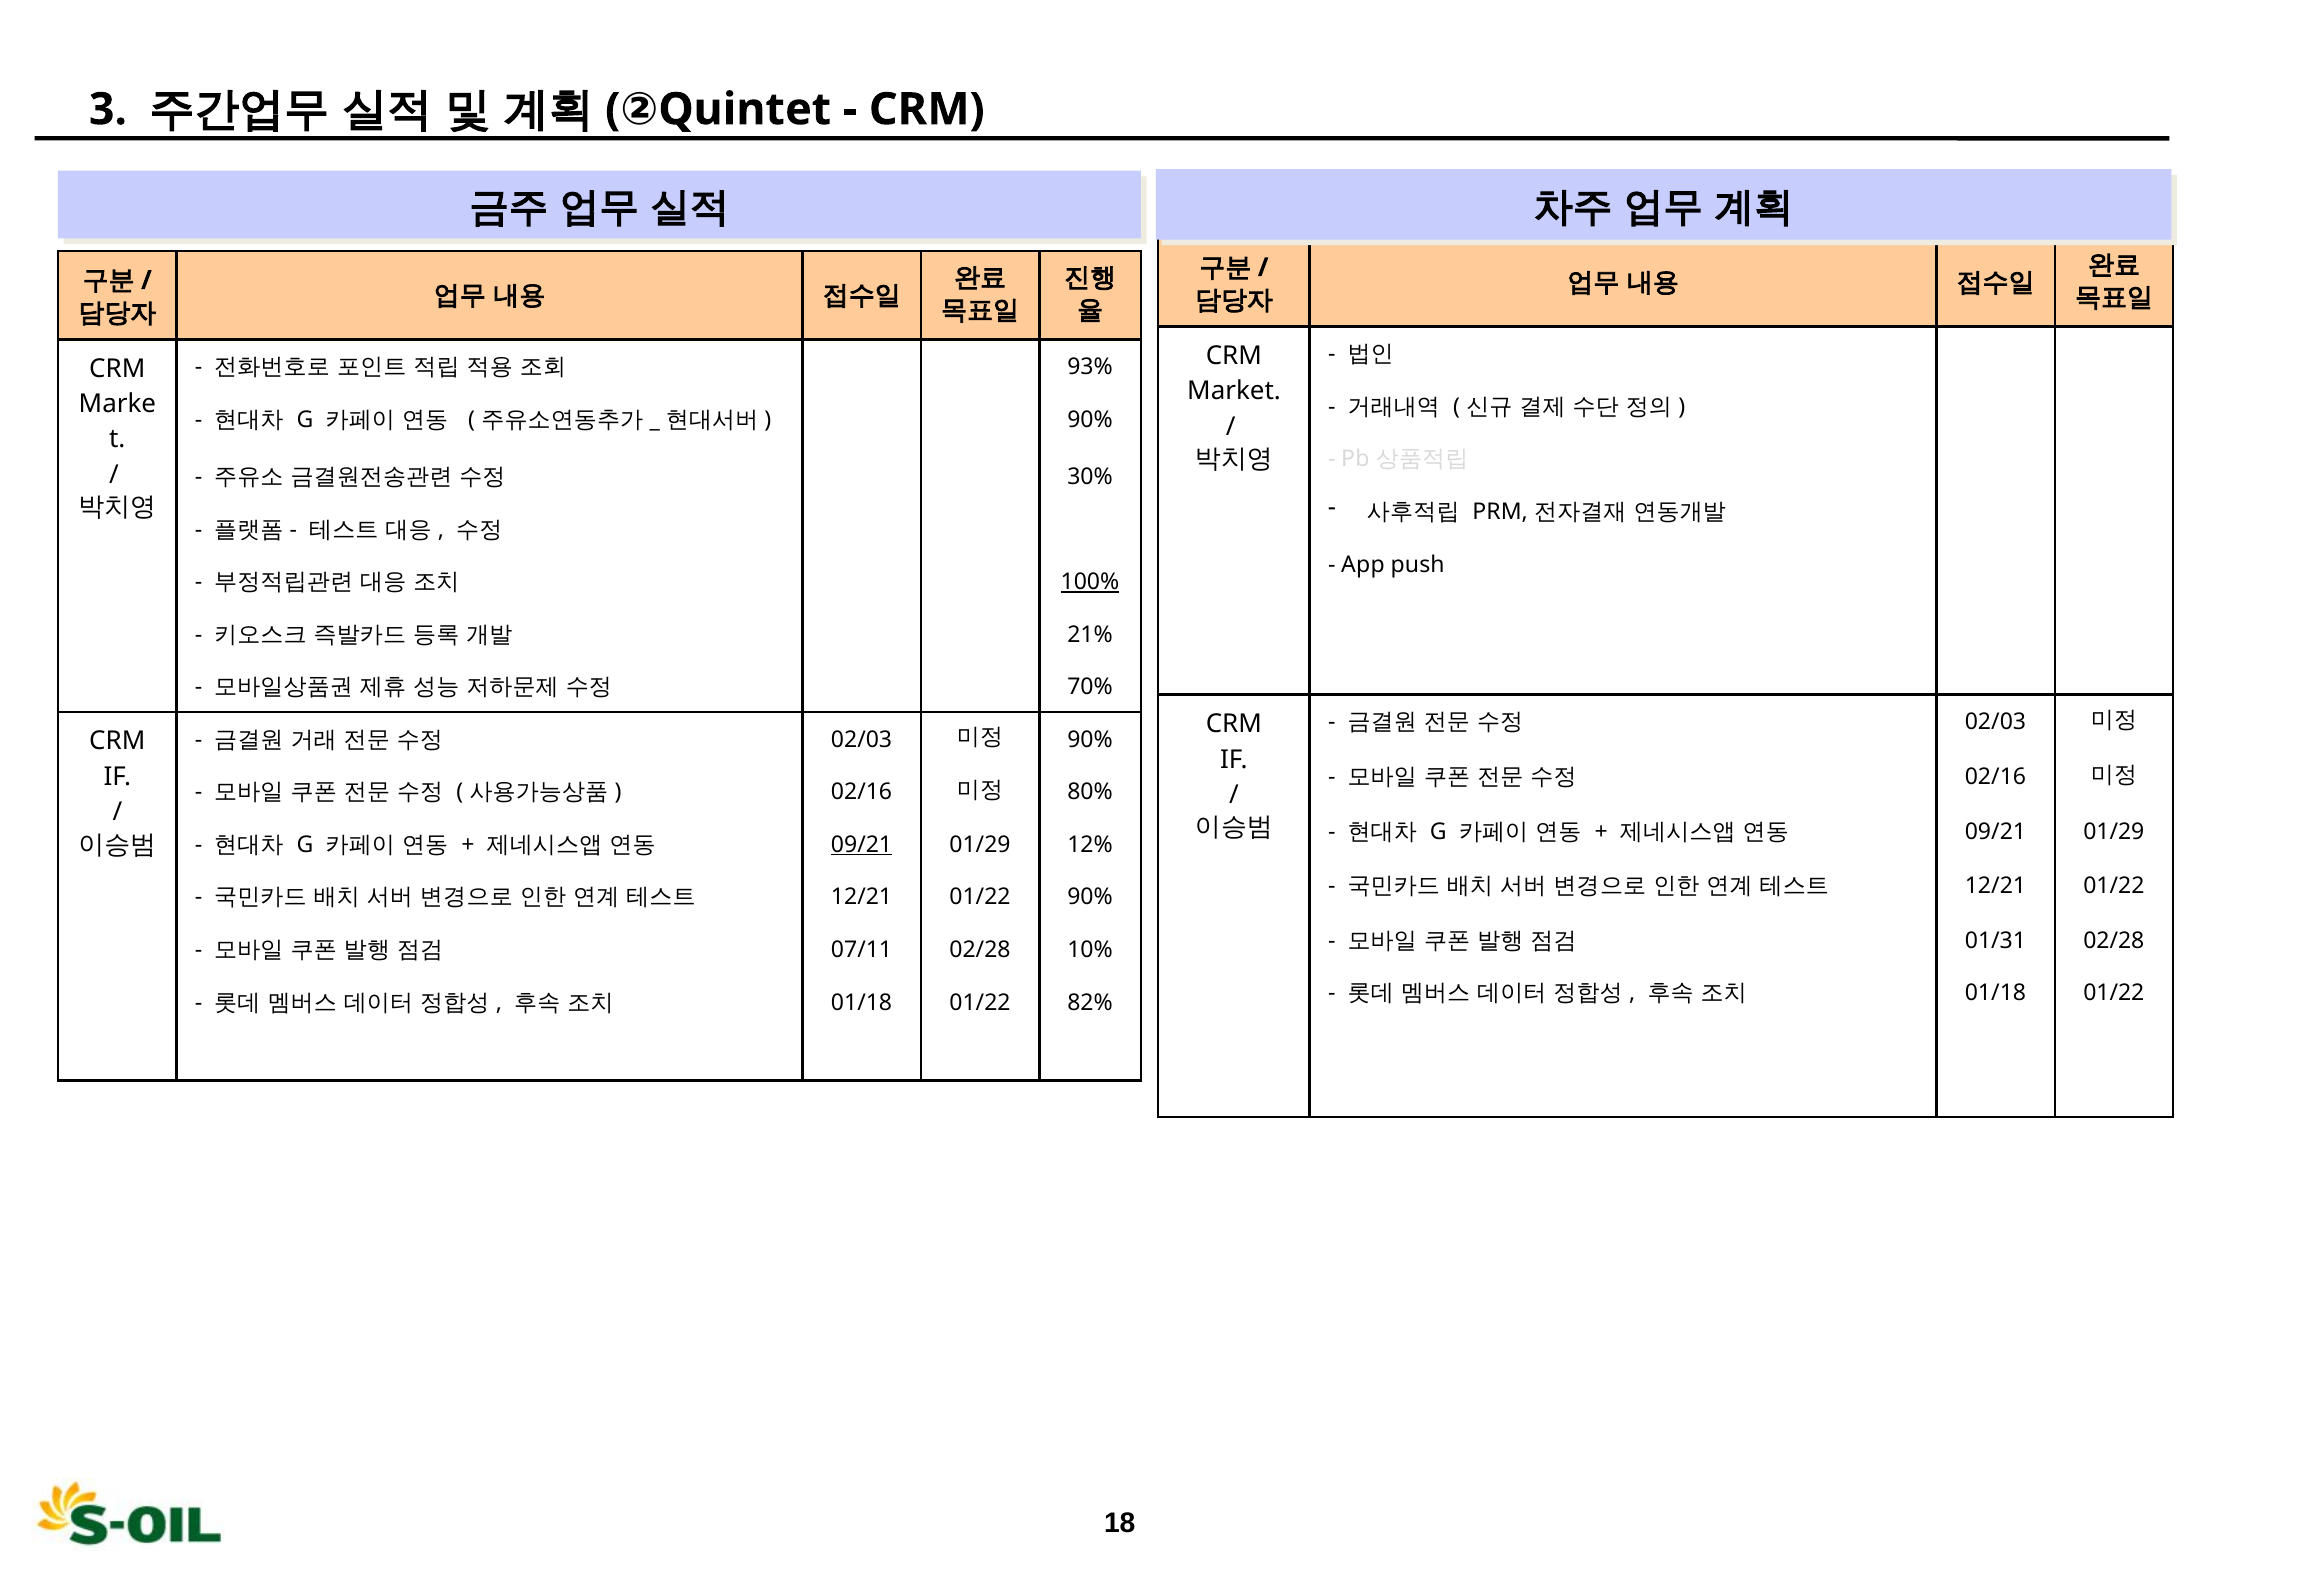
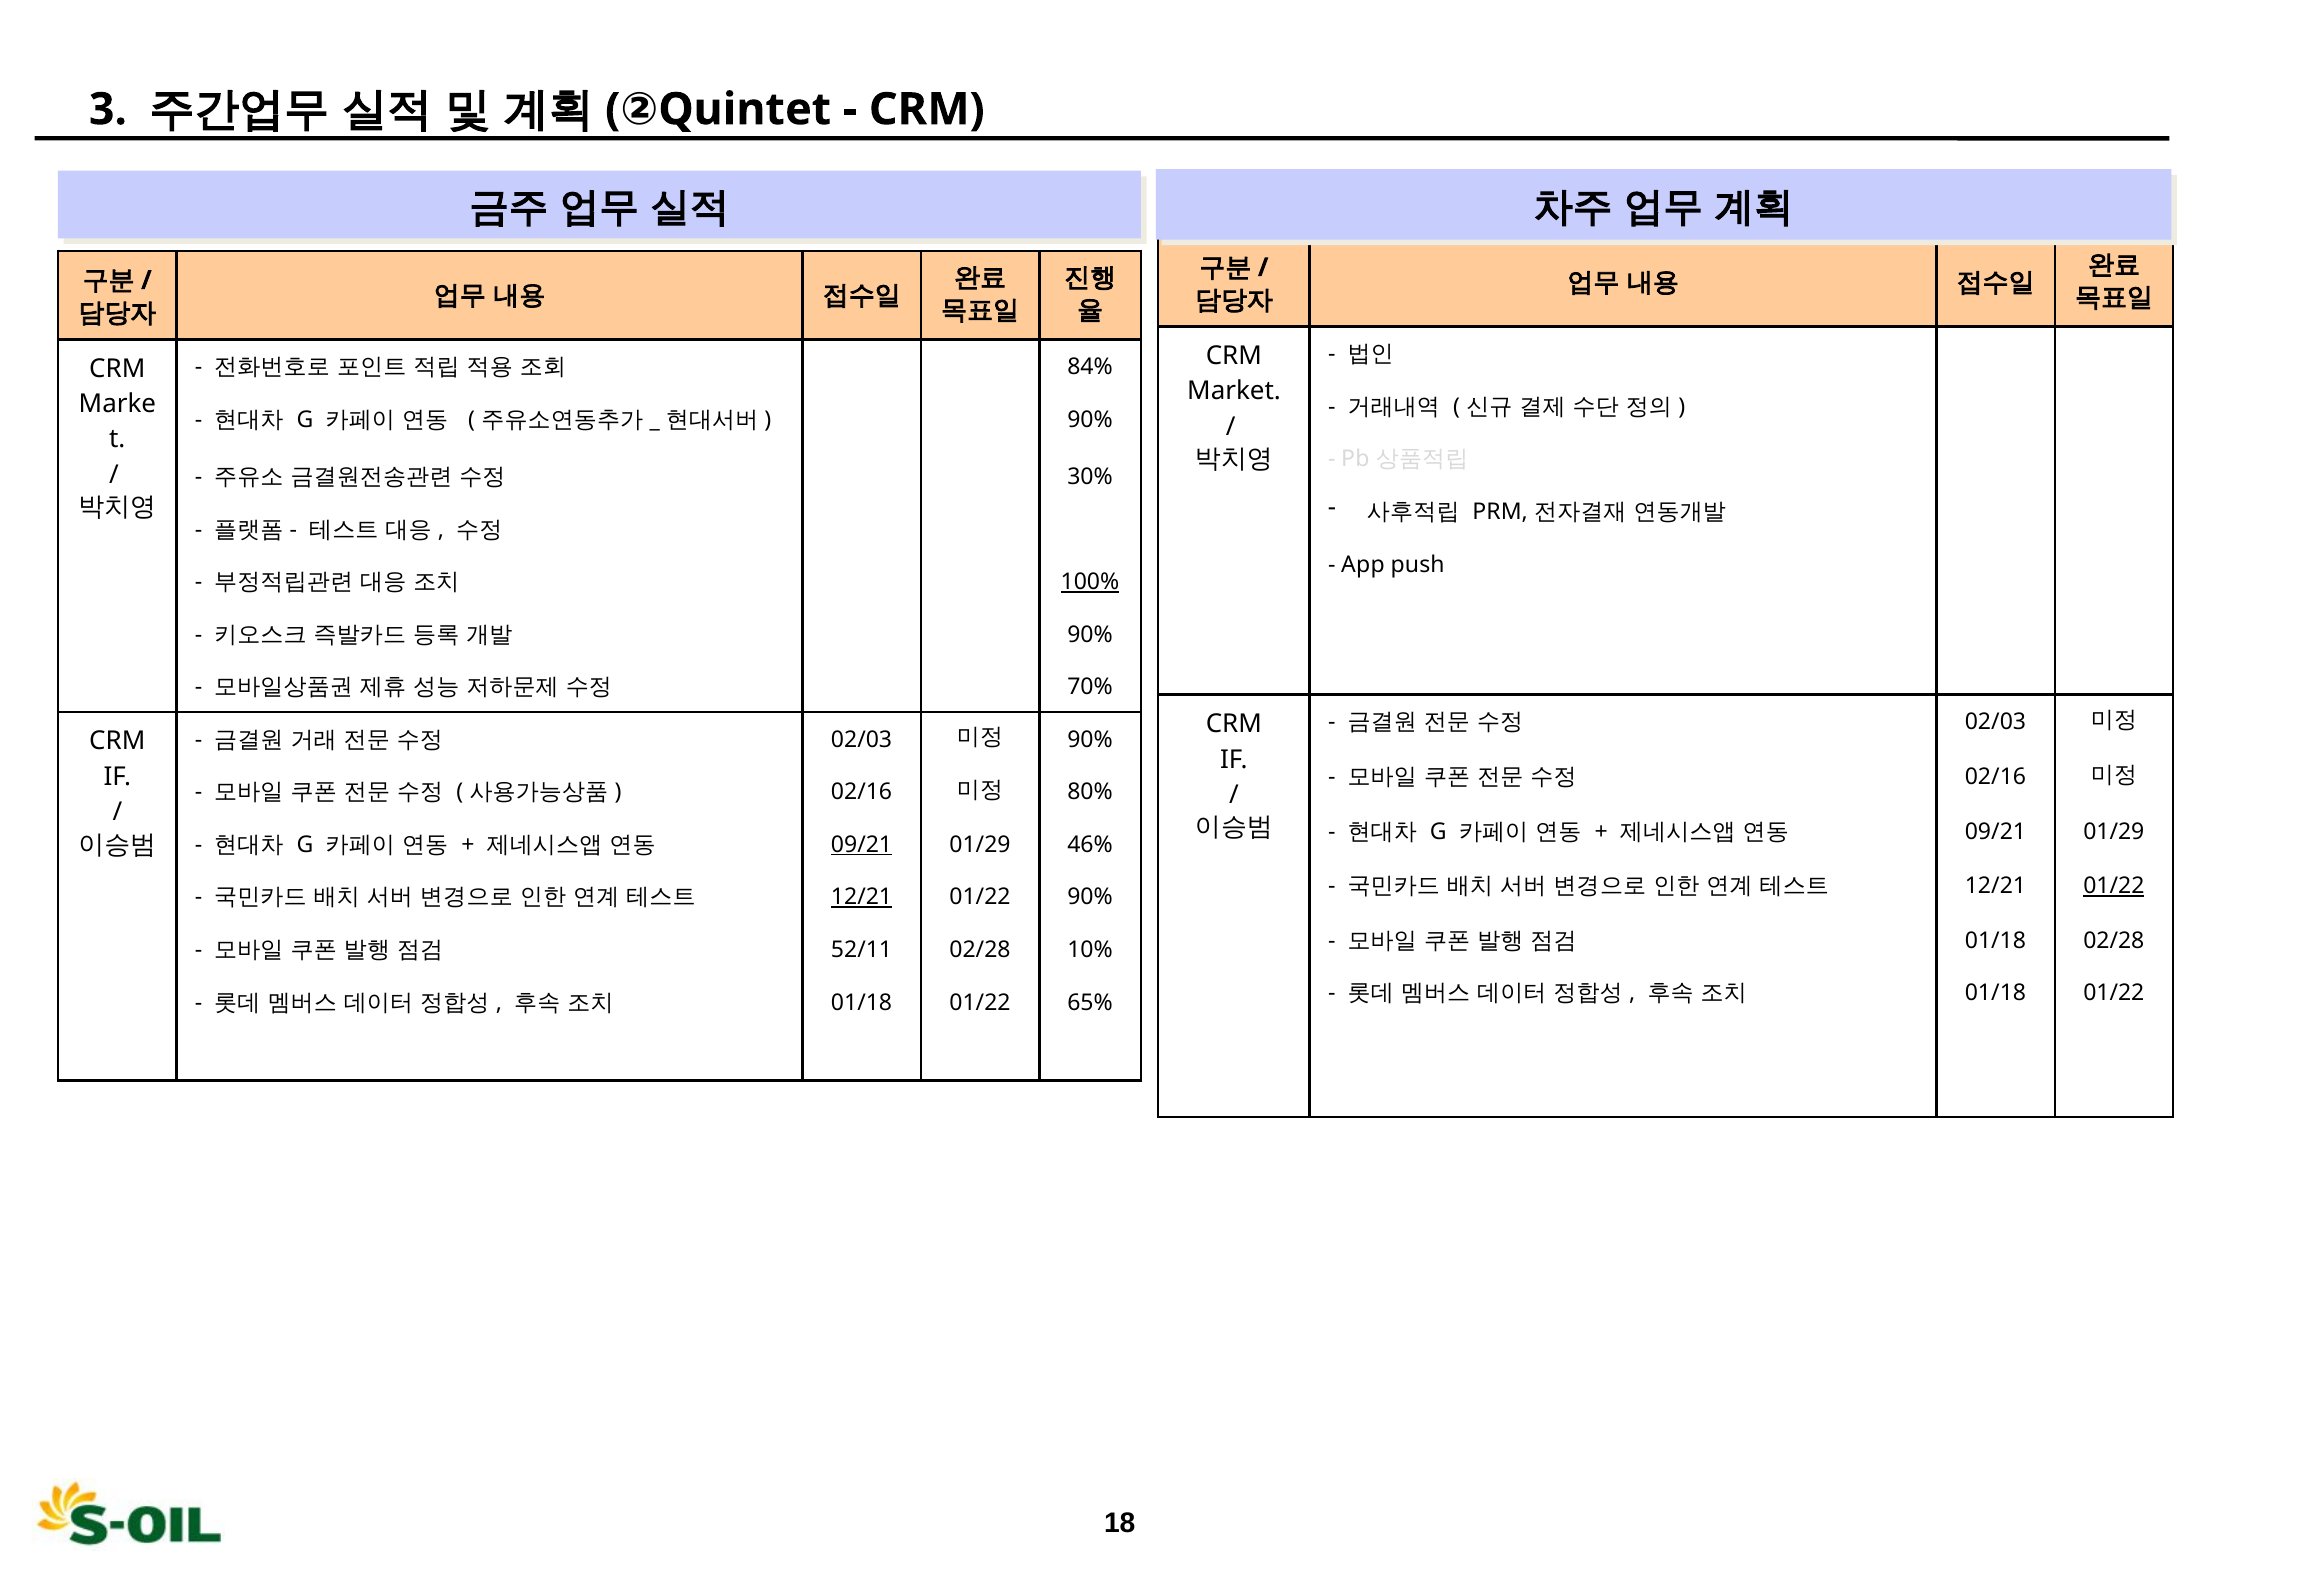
93%: 93% -> 84% (1090, 367)
21%: 21% -> 90% (1090, 634)
12%: 12% -> 46% (1090, 845)
01/22 underline: none -> present (2114, 886)
12/21 underline: none -> present (862, 897)
01/31: 01/31 -> 01/18 (1995, 941)
07/11: 07/11 -> 52/11 (862, 950)
82%: 82% -> 65% (1090, 1003)
